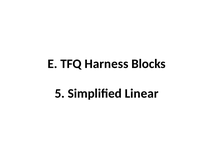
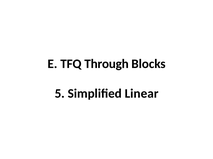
Harness: Harness -> Through (107, 64)
